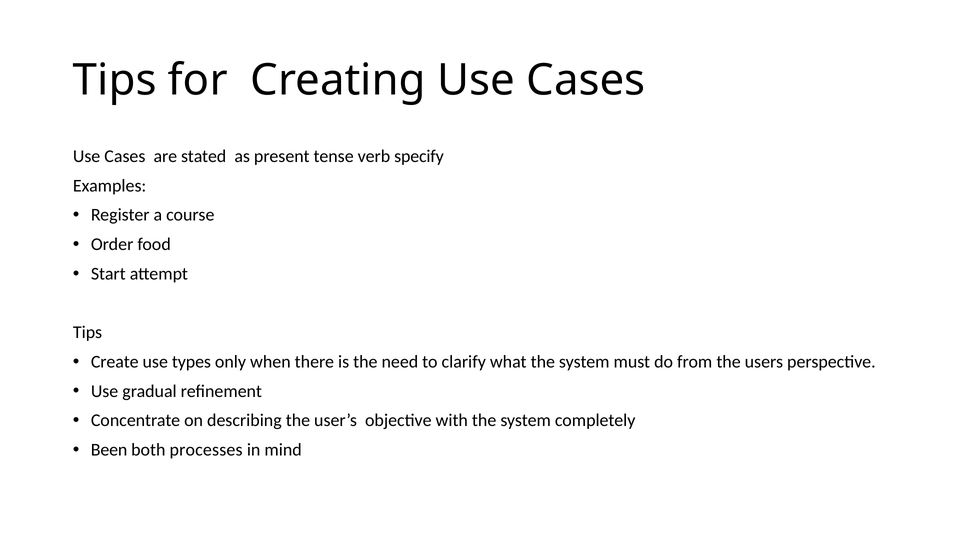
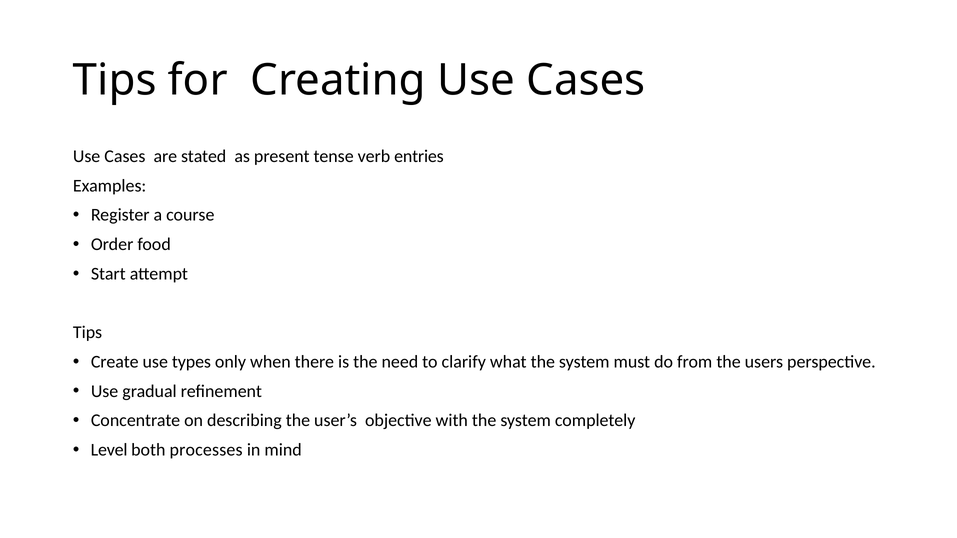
specify: specify -> entries (419, 156)
Been: Been -> Level (109, 450)
